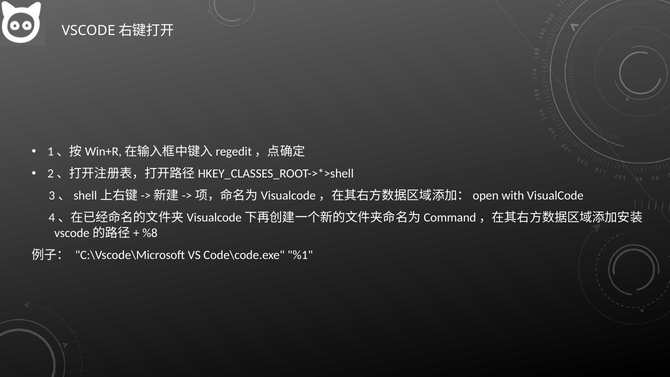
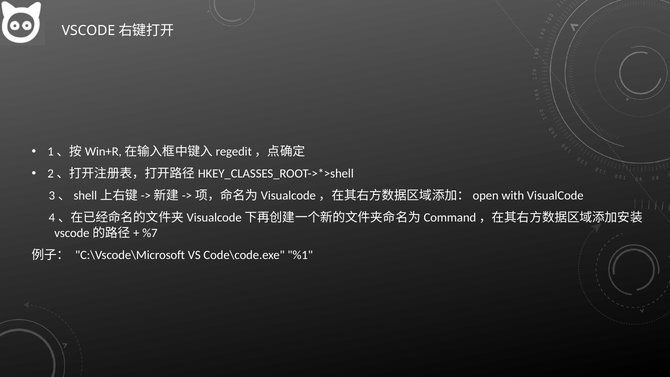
%8: %8 -> %7 (150, 233)
